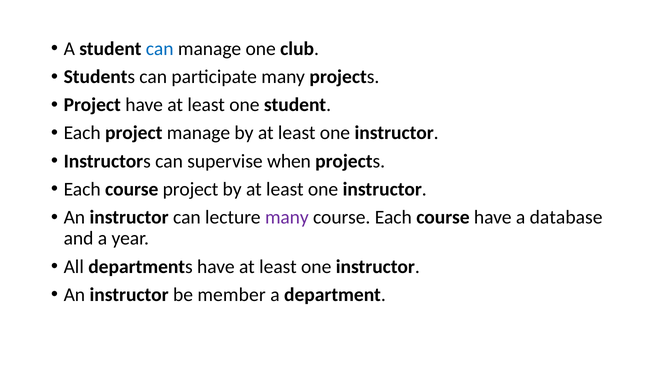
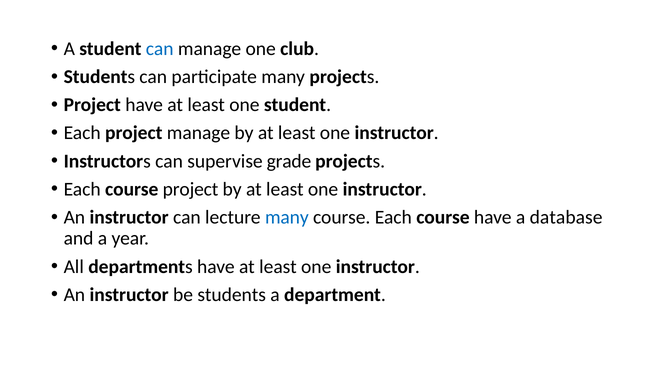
when: when -> grade (289, 161)
many colour: purple -> blue (287, 217)
be member: member -> students (232, 295)
